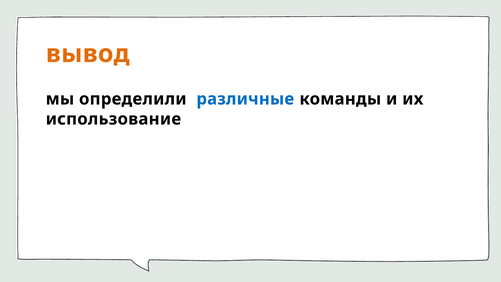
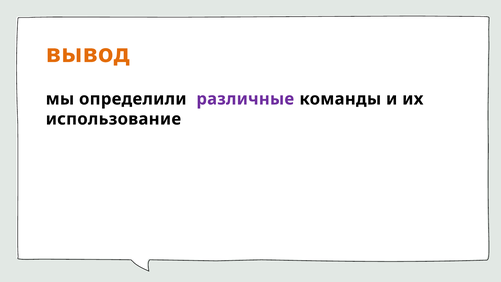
различные colour: blue -> purple (245, 99)
